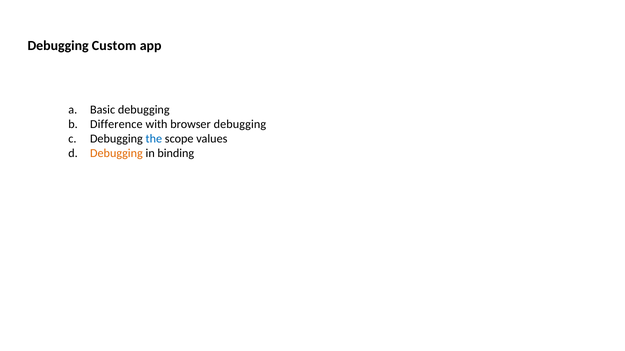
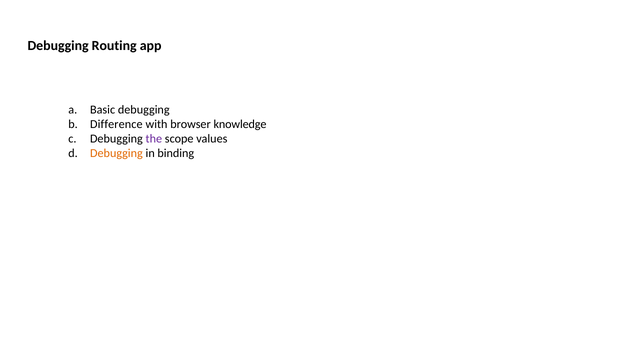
Custom: Custom -> Routing (114, 46)
browser debugging: debugging -> knowledge (240, 124)
the colour: blue -> purple (154, 139)
